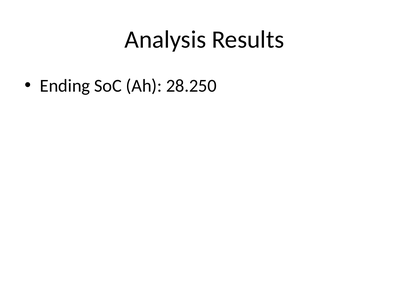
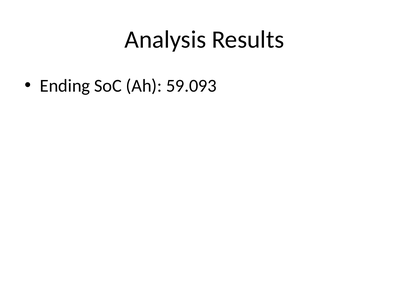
28.250: 28.250 -> 59.093 (191, 86)
